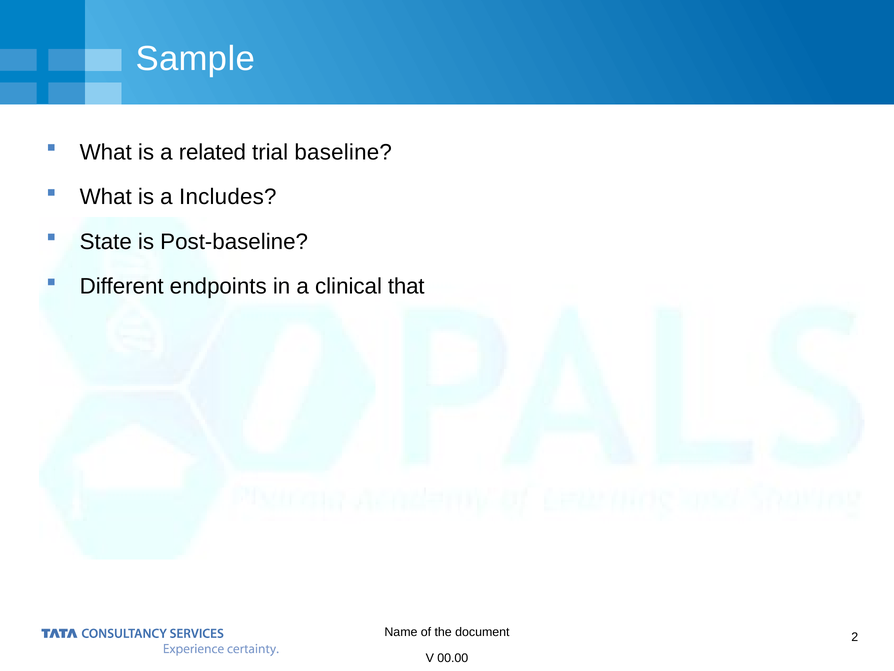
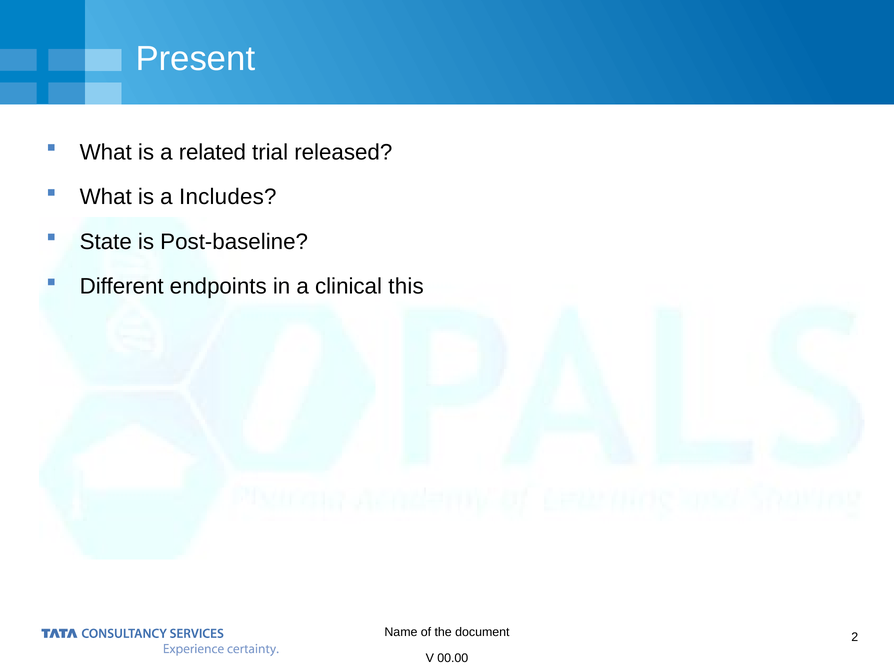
Sample: Sample -> Present (195, 59)
baseline: baseline -> released (343, 152)
that: that -> this (406, 286)
